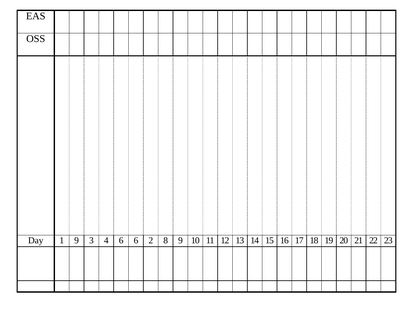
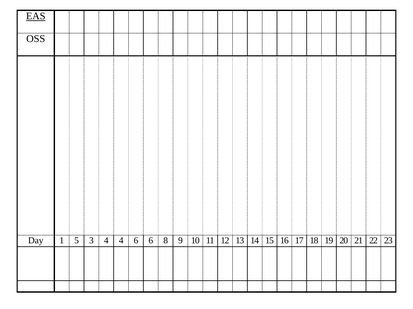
EAS underline: none -> present (36, 16)
1 9: 9 -> 5 (77, 241)
4 6: 6 -> 4 (121, 241)
6 2: 2 -> 6 (151, 241)
